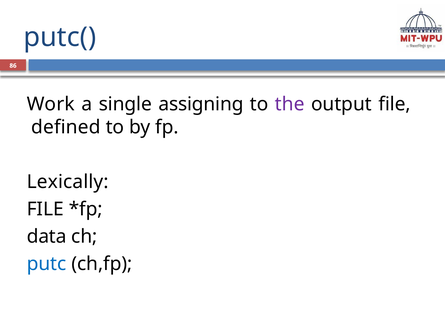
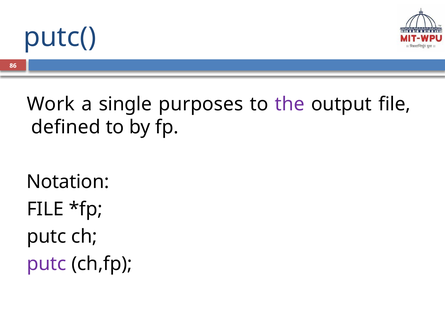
assigning: assigning -> purposes (201, 104)
Lexically: Lexically -> Notation (68, 182)
data: data -> putc (47, 236)
putc colour: blue -> purple (47, 264)
